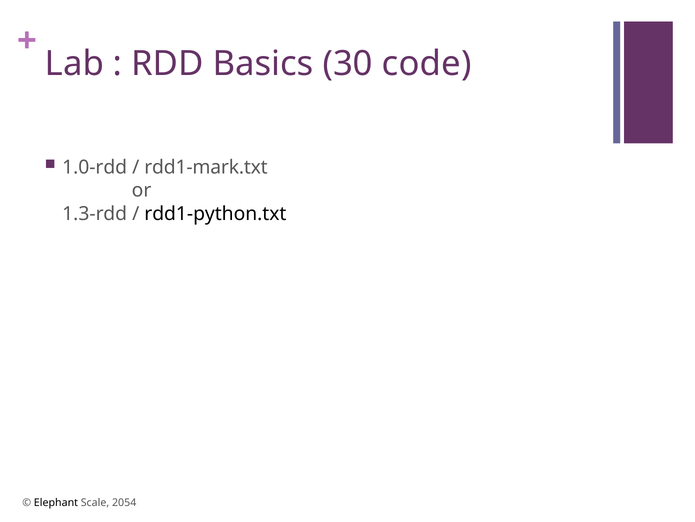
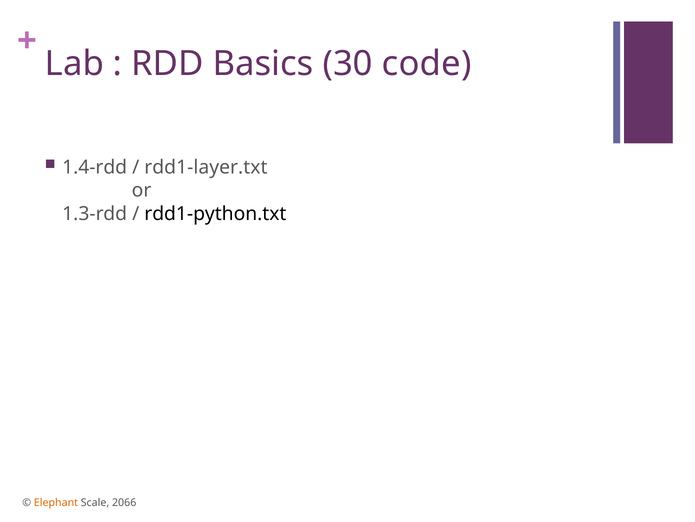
1.0-rdd: 1.0-rdd -> 1.4-rdd (95, 167)
rdd1-mark.txt: rdd1-mark.txt -> rdd1-layer.txt (206, 167)
Elephant colour: black -> orange (56, 502)
2054: 2054 -> 2066 (124, 502)
